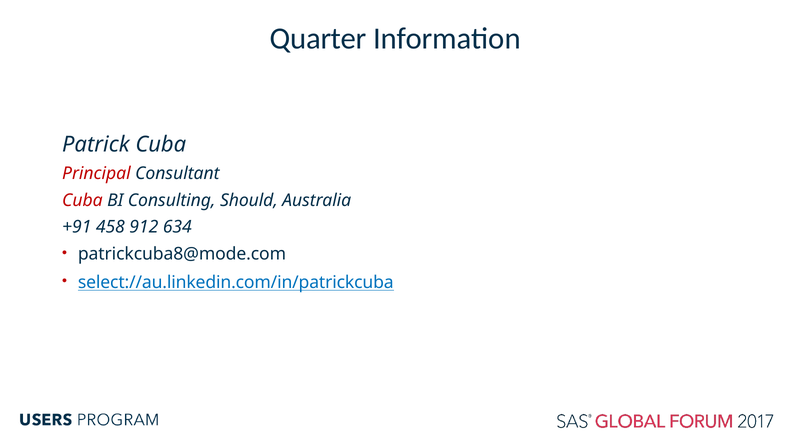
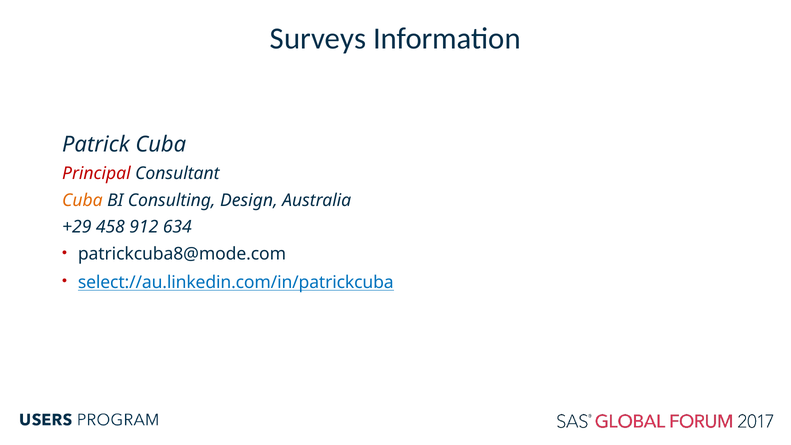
Quarter: Quarter -> Surveys (318, 38)
Cuba colour: red -> orange (82, 200)
Should: Should -> Design (249, 200)
+91: +91 -> +29 (77, 227)
